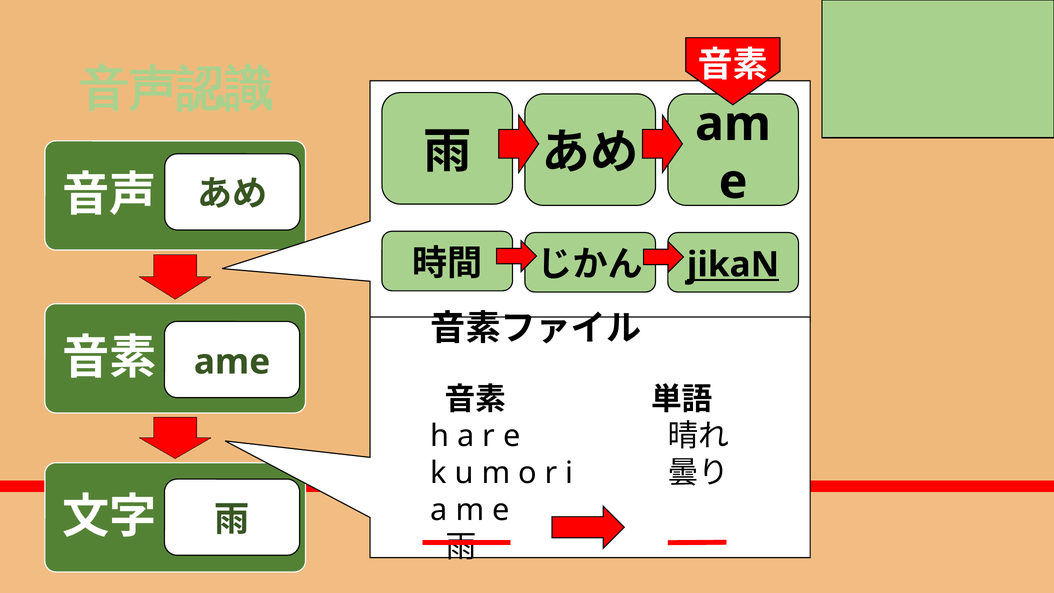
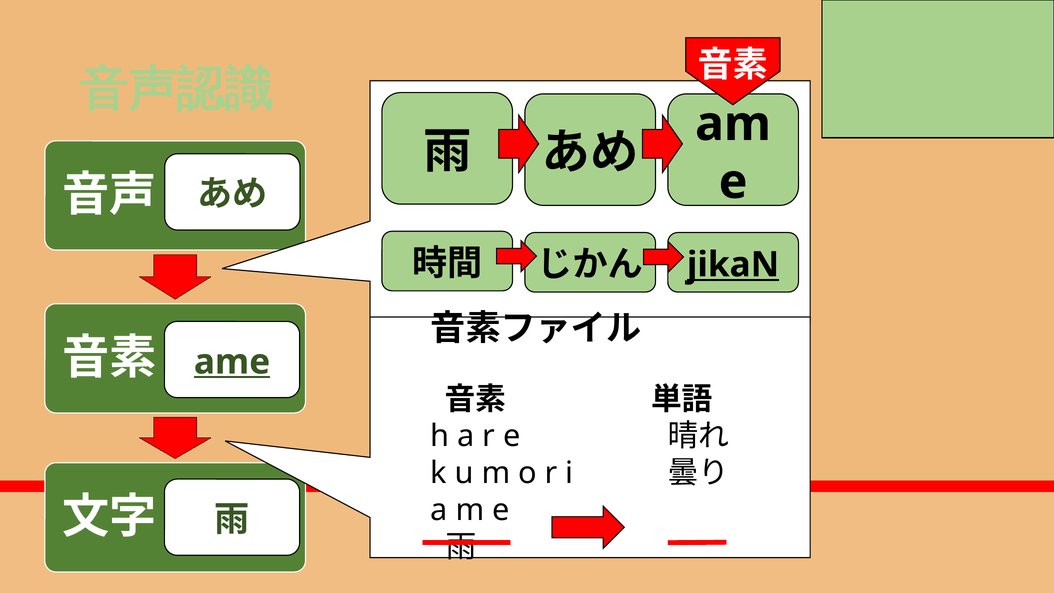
ame underline: none -> present (232, 362)
